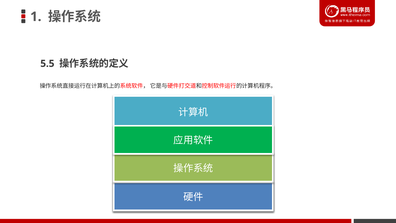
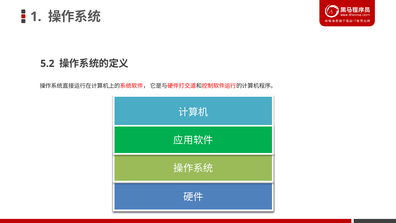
5.5: 5.5 -> 5.2 (47, 64)
